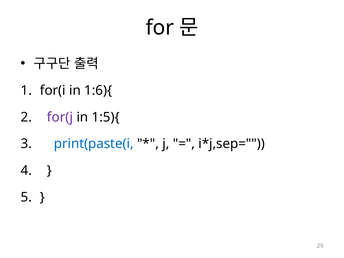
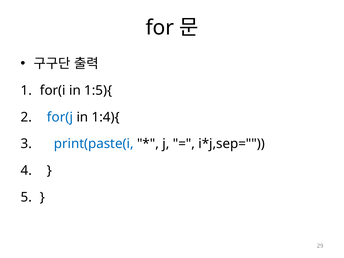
1:6){: 1:6){ -> 1:5){ (98, 90)
for(j colour: purple -> blue (60, 117)
1:5){: 1:5){ -> 1:4){ (106, 117)
